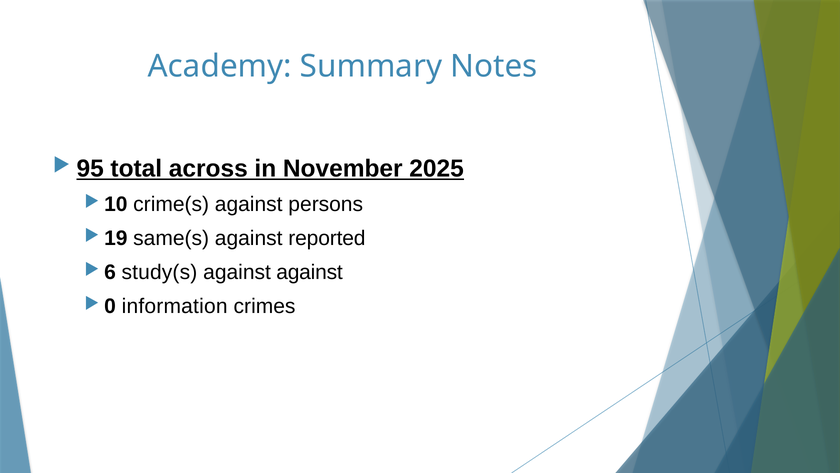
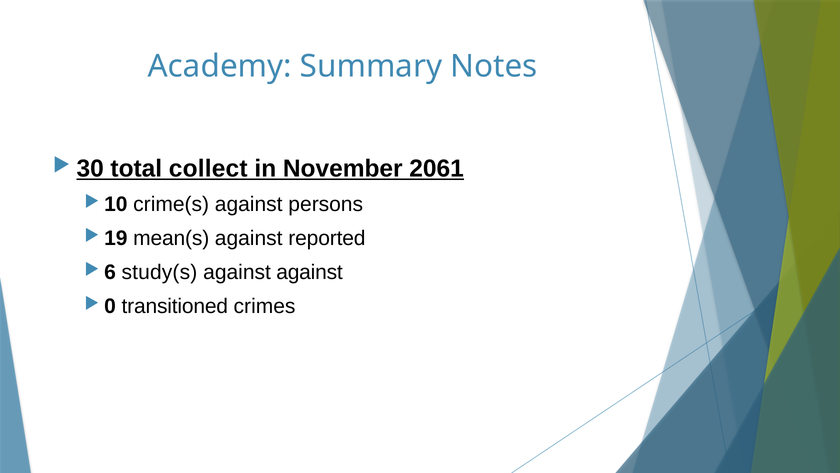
95: 95 -> 30 (90, 168)
across: across -> collect (208, 168)
2025: 2025 -> 2061 (437, 168)
same(s: same(s -> mean(s (171, 238)
information: information -> transitioned (175, 306)
